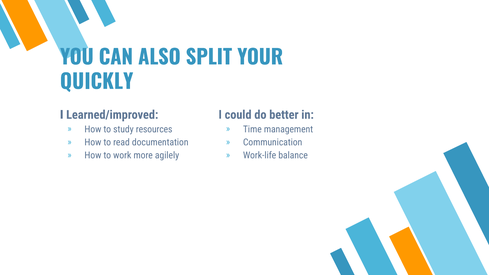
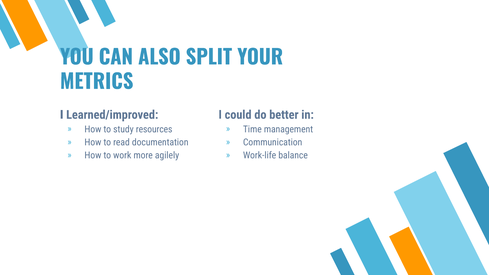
QUICKLY: QUICKLY -> METRICS (97, 82)
